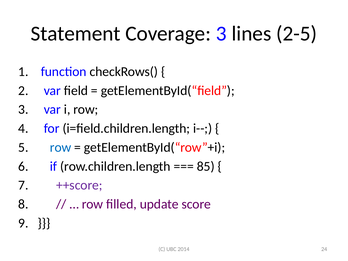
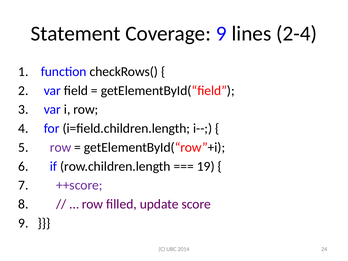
Coverage 3: 3 -> 9 (221, 34)
2-5: 2-5 -> 2-4 (297, 34)
row colour: blue -> purple (61, 147)
85: 85 -> 19 (206, 166)
